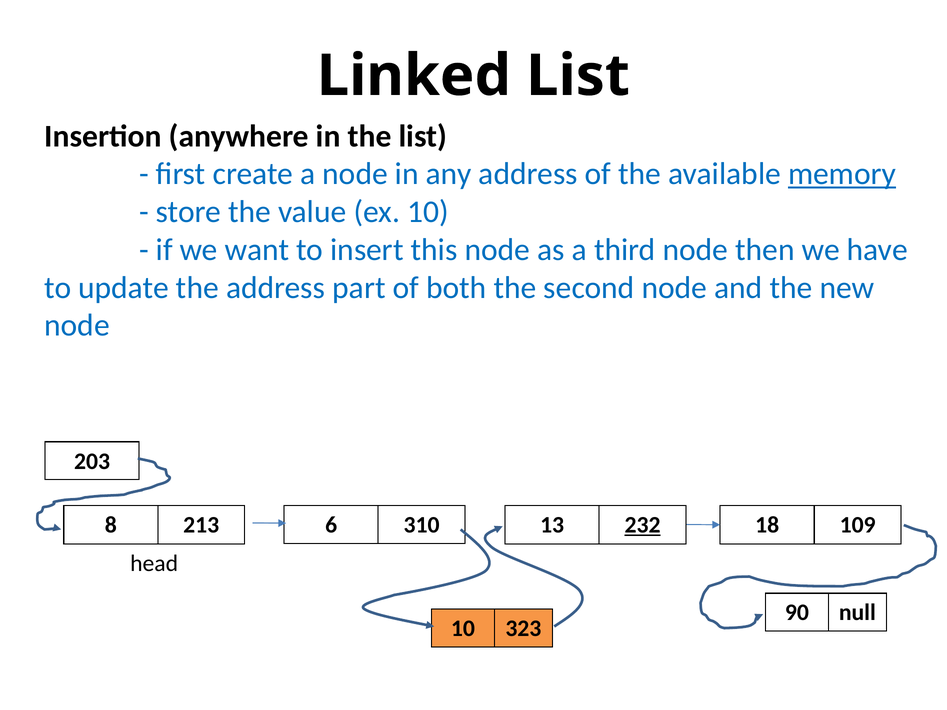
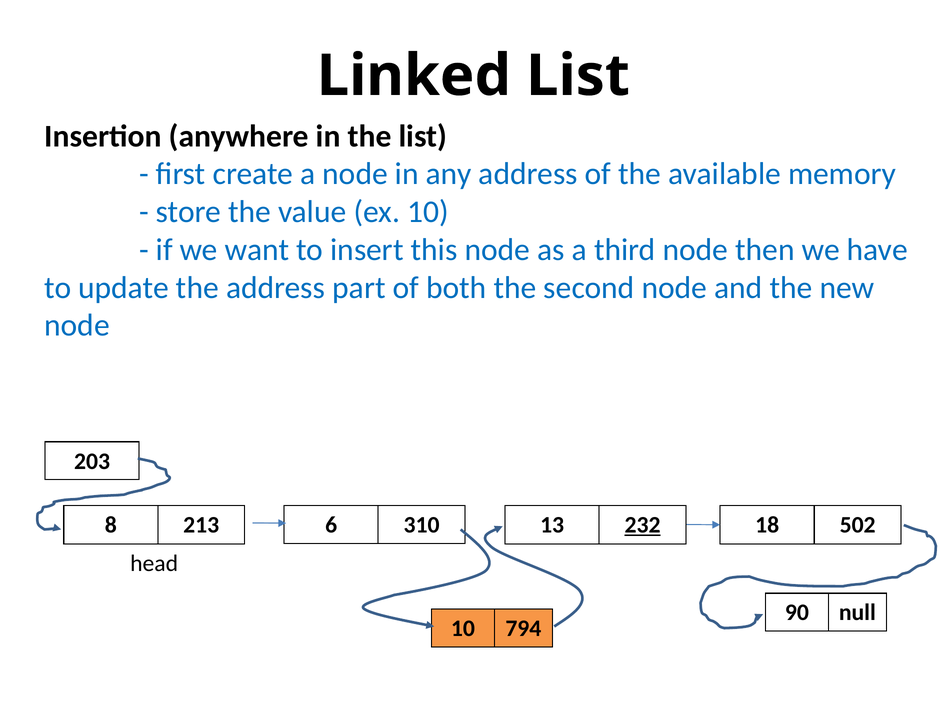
memory underline: present -> none (842, 174)
109: 109 -> 502 (858, 525)
323: 323 -> 794 (523, 629)
